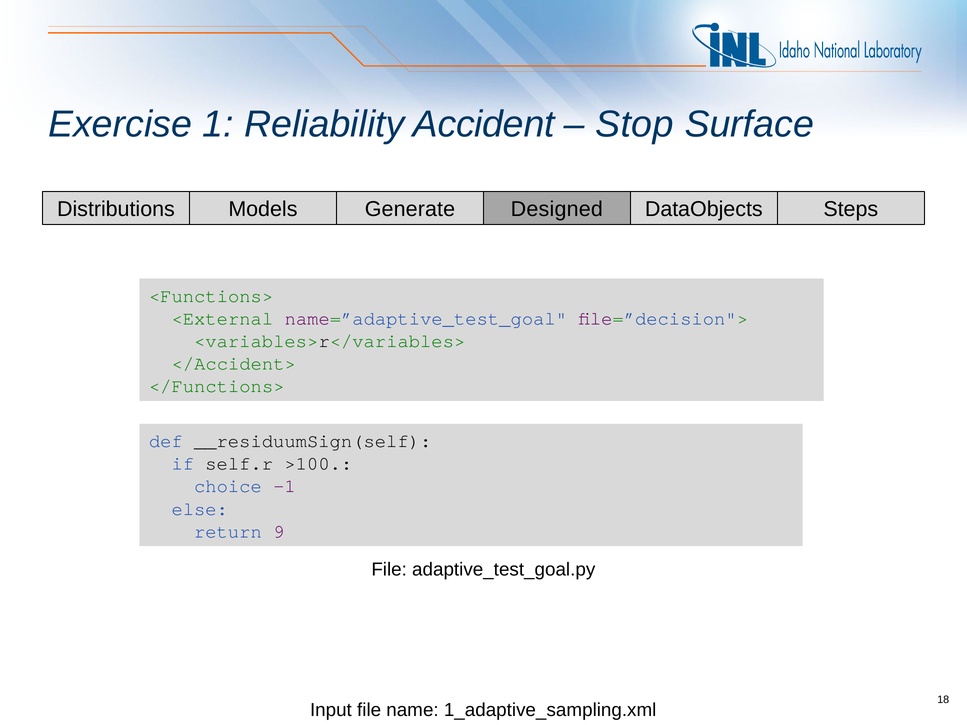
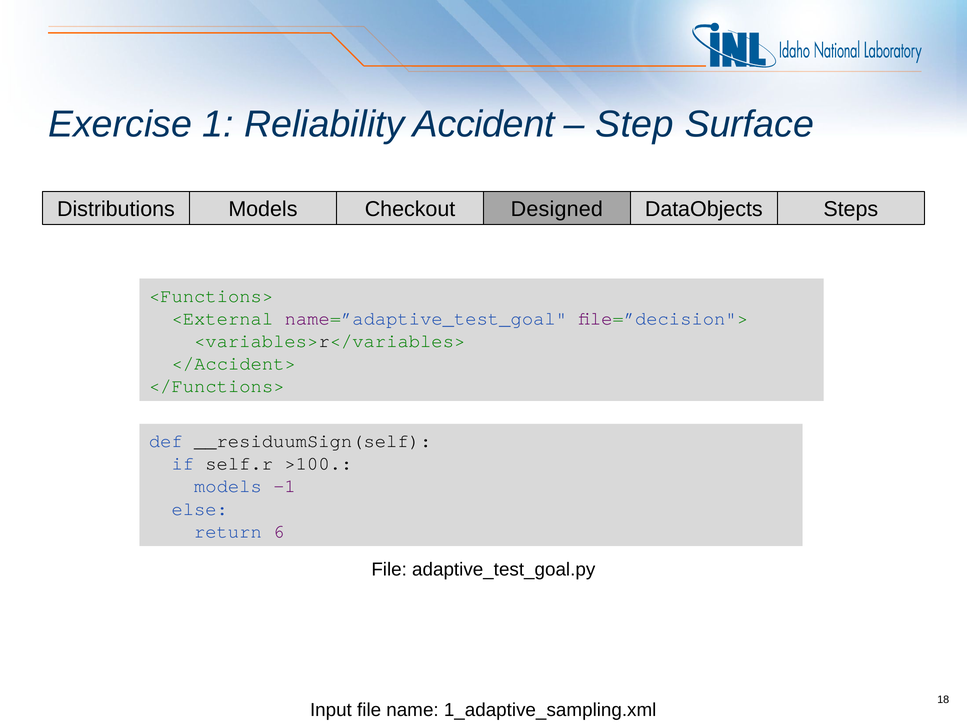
Stop: Stop -> Step (634, 125)
Generate: Generate -> Checkout (410, 209)
choice: choice -> models (228, 486)
9: 9 -> 6 (279, 532)
